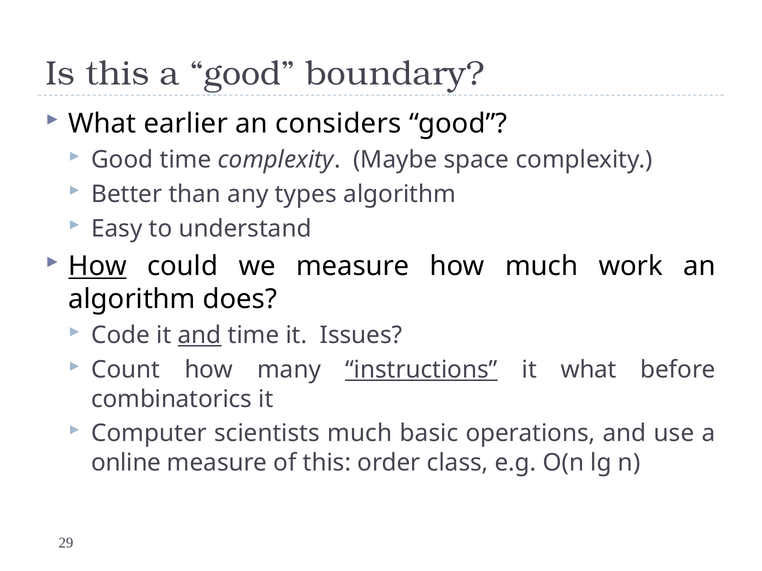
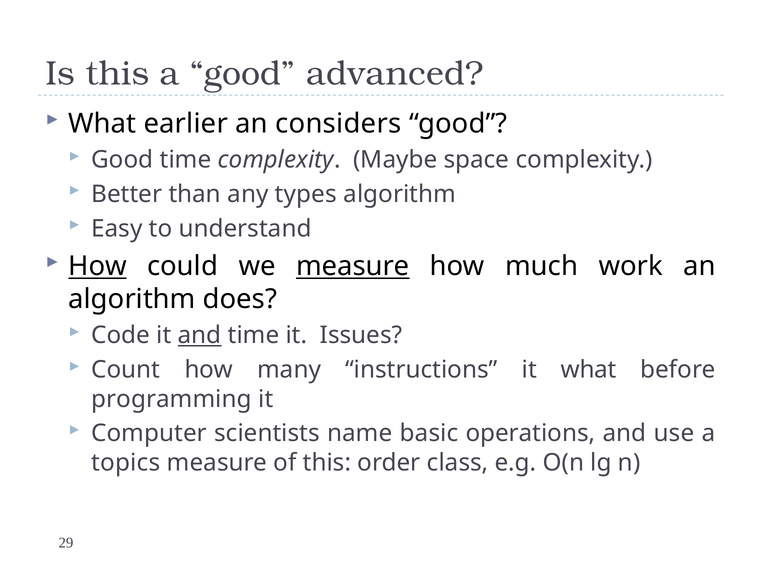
boundary: boundary -> advanced (395, 74)
measure underline: none -> present (353, 267)
instructions underline: present -> none (421, 370)
combinatorics: combinatorics -> programming (172, 399)
scientists much: much -> name (360, 434)
online: online -> topics (126, 463)
